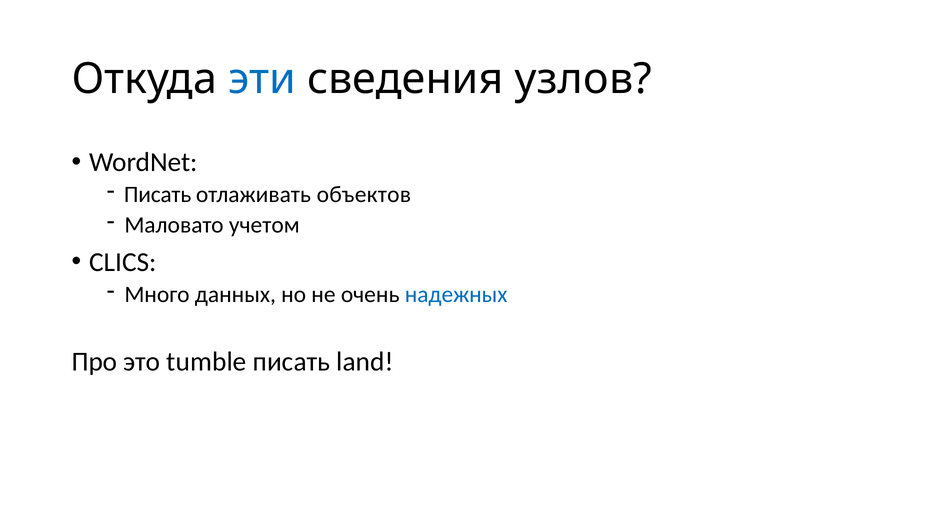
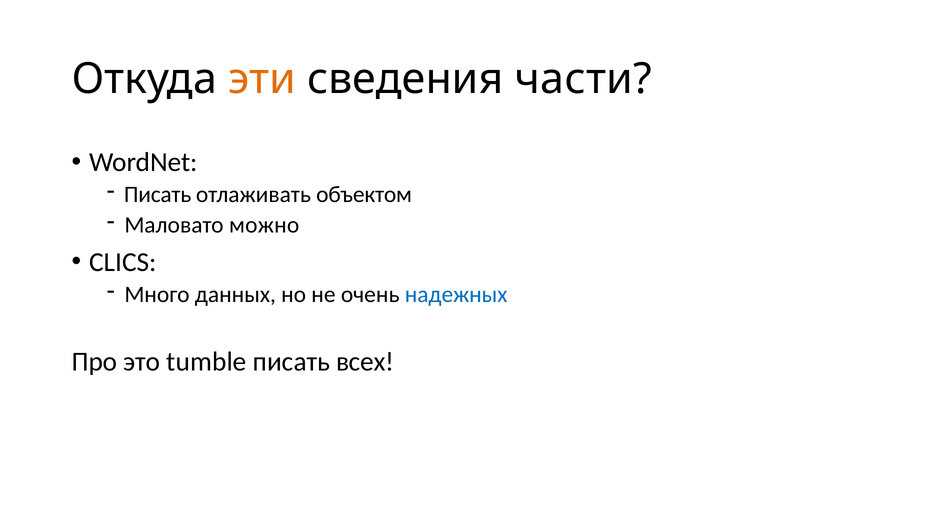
эти colour: blue -> orange (262, 79)
узлов: узлов -> части (583, 79)
объектов: объектов -> объектом (364, 195)
учетом: учетом -> можно (264, 225)
land: land -> всех (365, 362)
